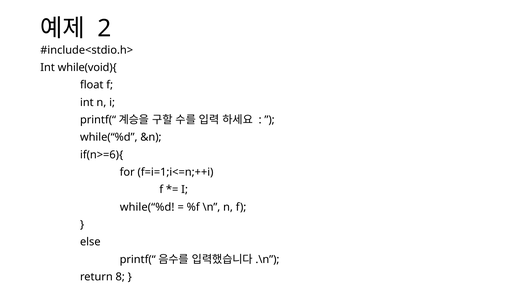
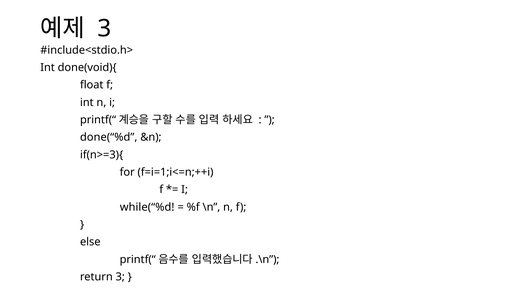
2: 2 -> 3 (105, 29)
while(void){: while(void){ -> done(void){ (87, 67)
while(“%d: while(“%d -> done(“%d (109, 137)
if(n>=6){: if(n>=6){ -> if(n>=3){ (102, 154)
return 8: 8 -> 3 (120, 276)
